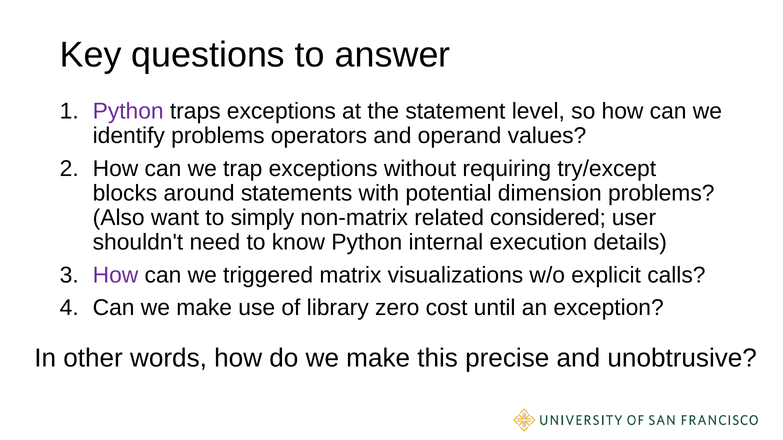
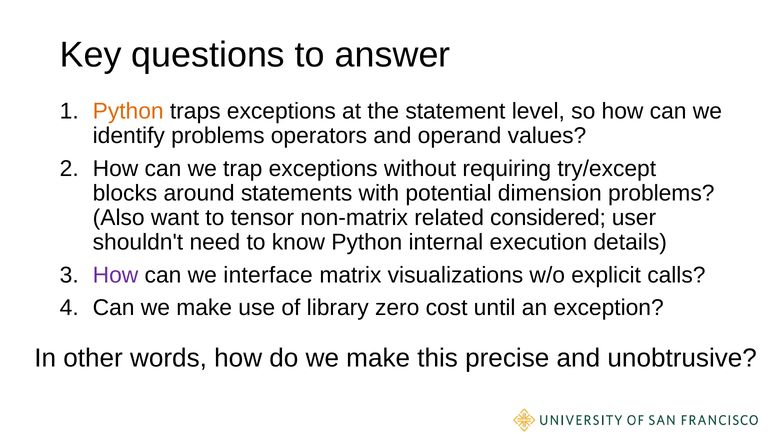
Python colour: purple -> orange (128, 111)
simply: simply -> tensor (262, 218)
triggered: triggered -> interface (268, 275)
